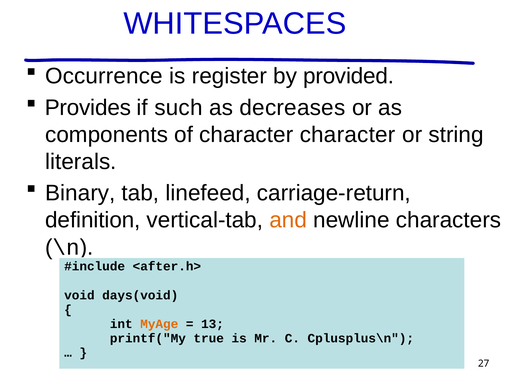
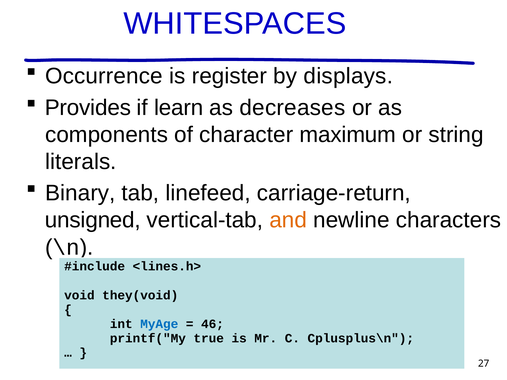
provided: provided -> displays (348, 76)
such: such -> learn (179, 108)
character character: character -> maximum (348, 135)
definition: definition -> unsigned (93, 220)
<after.h>: <after.h> -> <lines.h> (167, 267)
days(void: days(void -> they(void (140, 295)
MyAge colour: orange -> blue (159, 324)
13: 13 -> 46 (213, 324)
